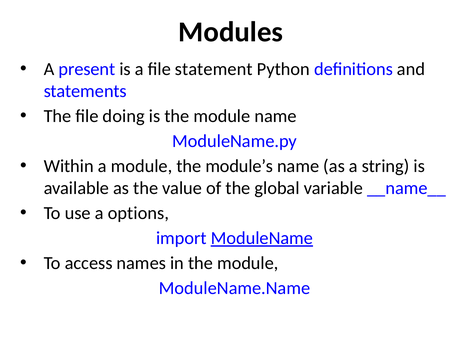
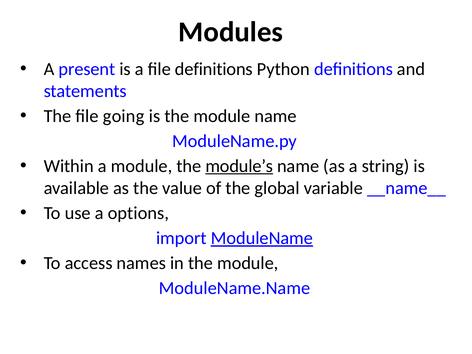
file statement: statement -> definitions (214, 69)
doing: doing -> going (124, 116)
module’s underline: none -> present (239, 166)
